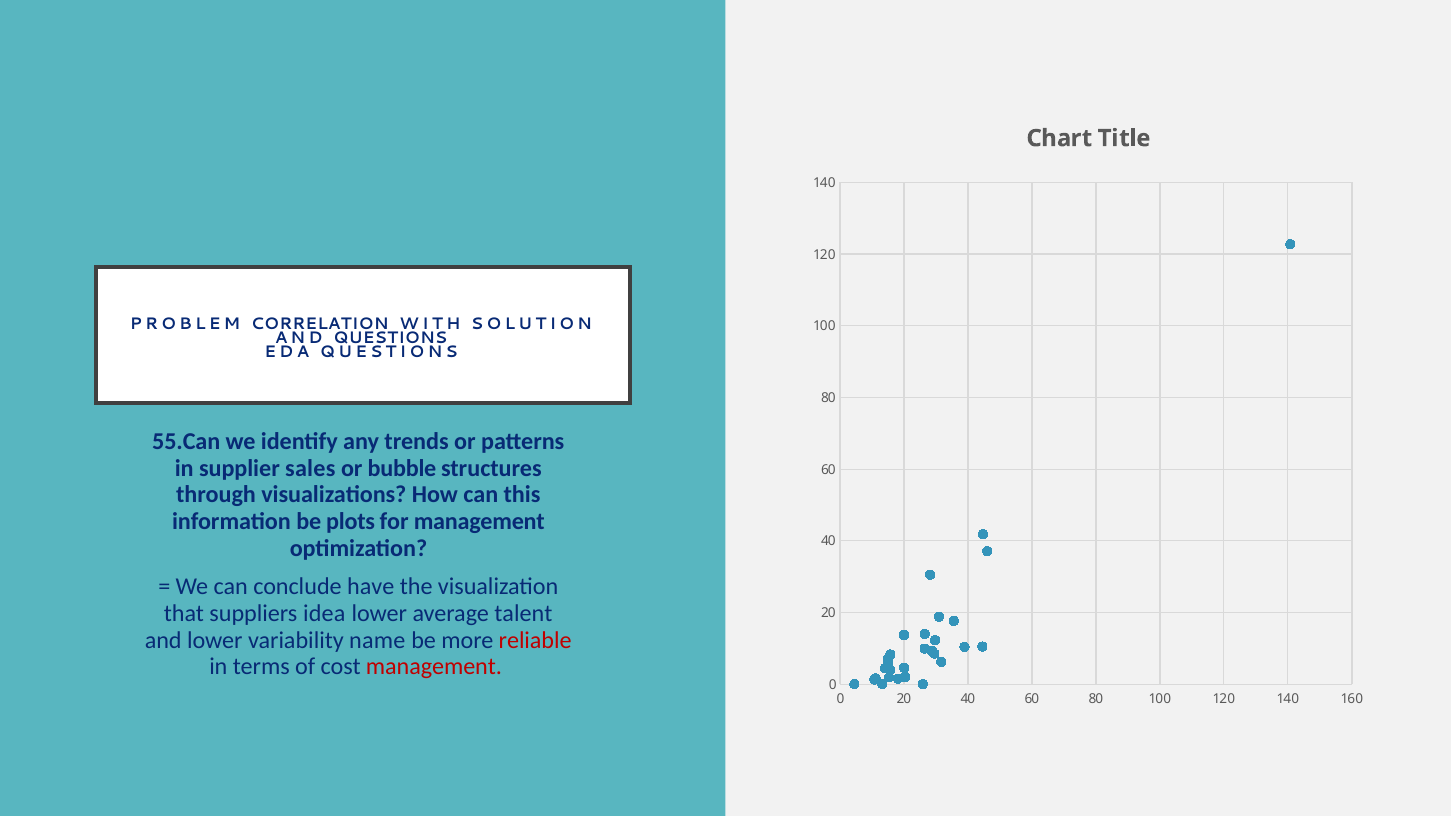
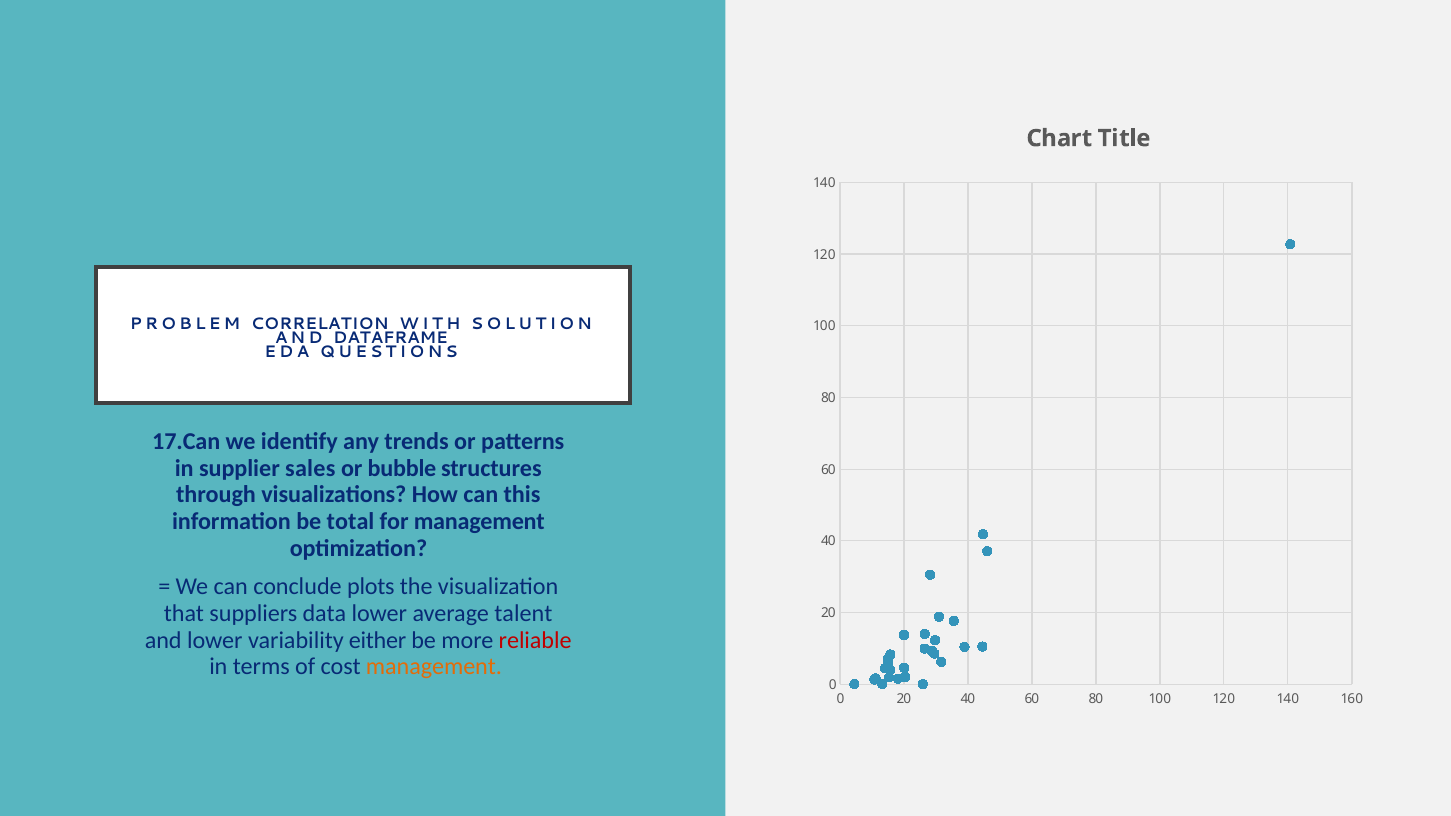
AND QUESTIONS: QUESTIONS -> DATAFRAME (390, 338)
55.Can: 55.Can -> 17.Can (186, 442)
plots: plots -> total (351, 522)
have: have -> plots (371, 587)
idea: idea -> data (324, 614)
name: name -> either (378, 640)
management colour: red -> orange (434, 667)
